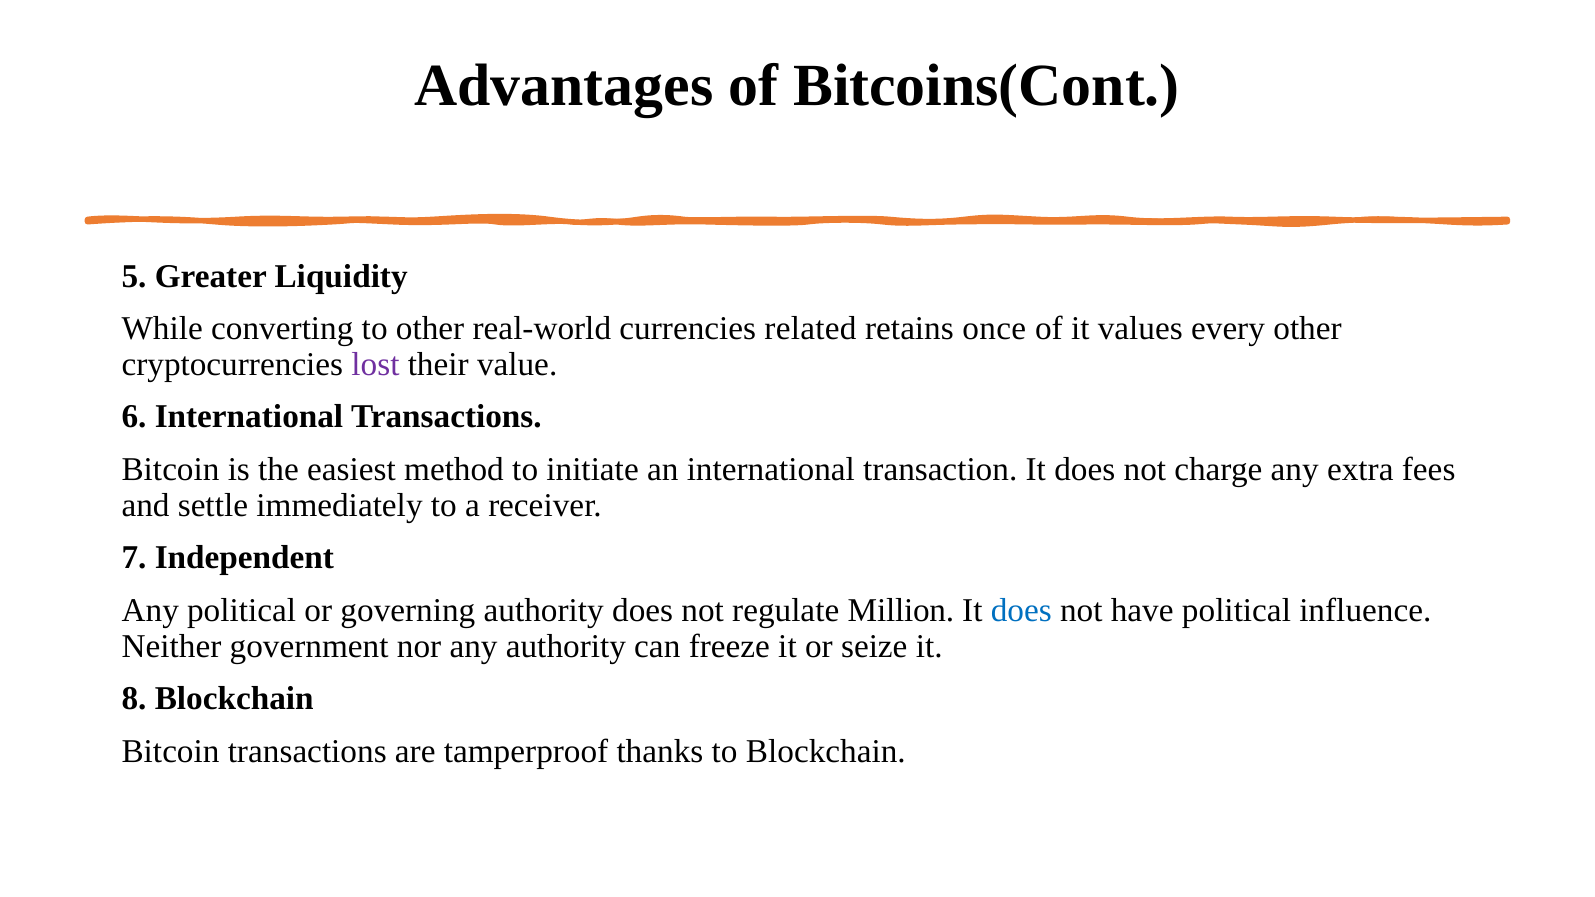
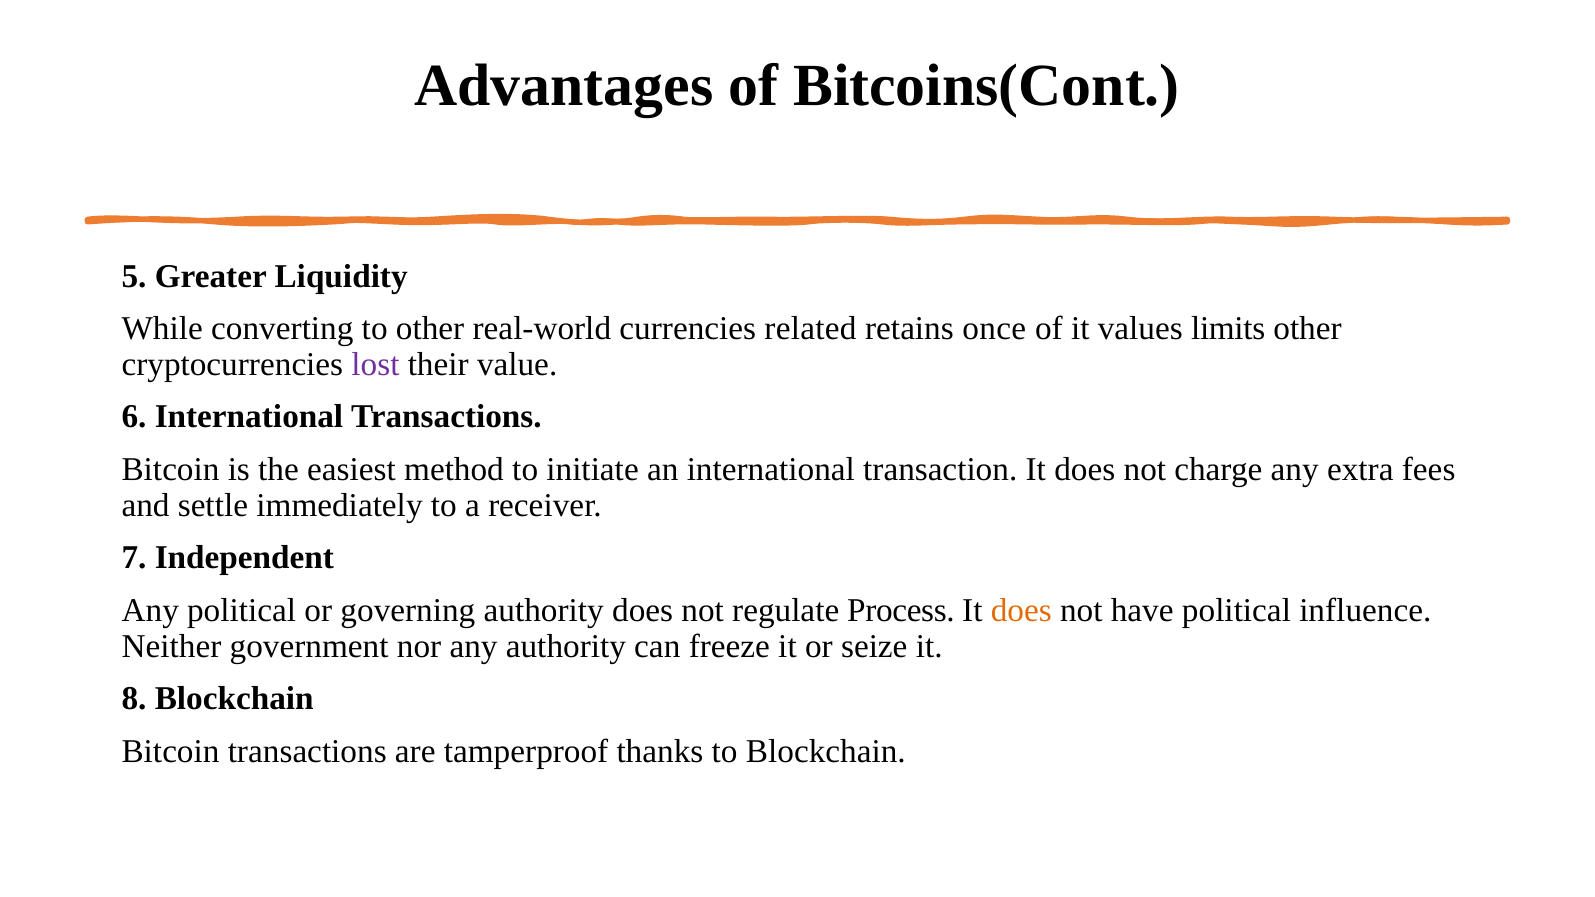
every: every -> limits (1228, 329)
Million: Million -> Process (901, 610)
does colour: blue -> orange (1021, 610)
